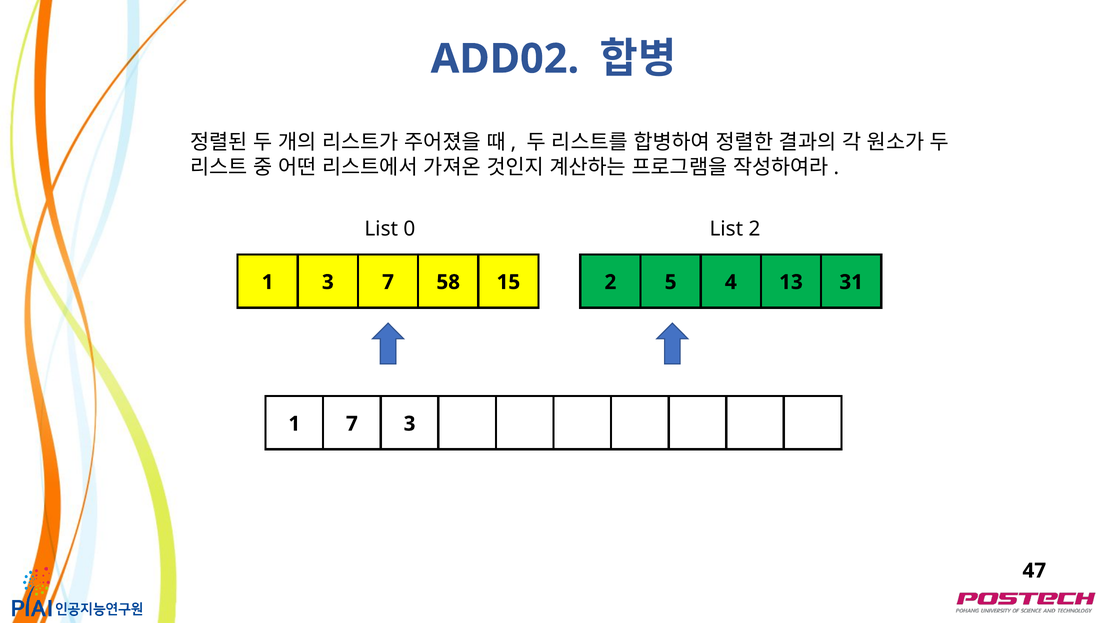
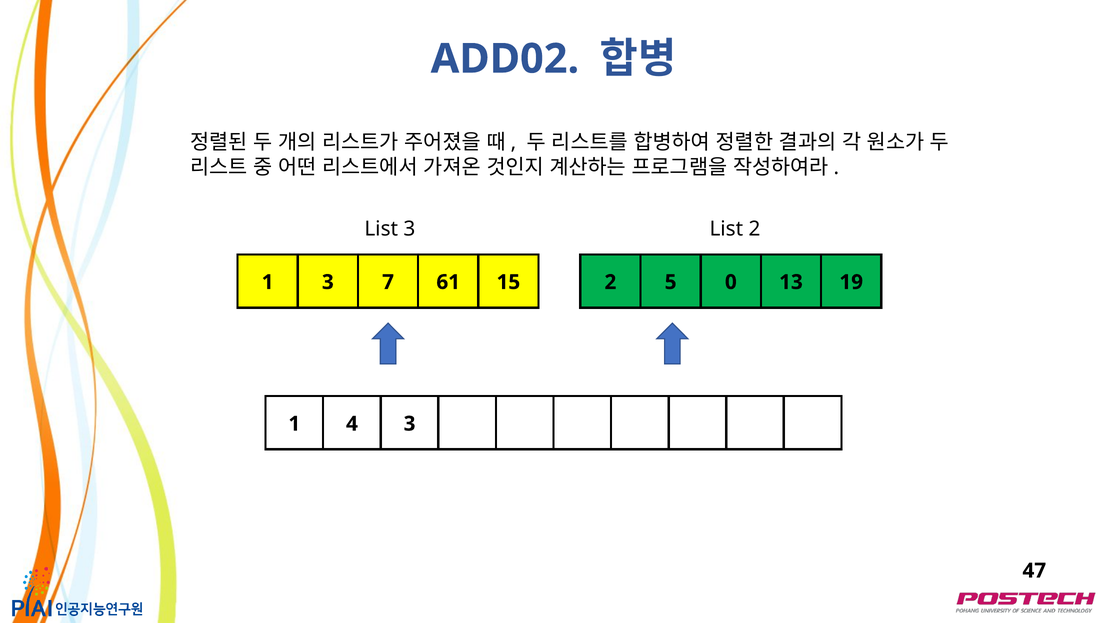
List 0: 0 -> 3 (409, 229)
58: 58 -> 61 (448, 282)
4: 4 -> 0 (731, 282)
31: 31 -> 19 (851, 282)
1 7: 7 -> 4 (352, 424)
